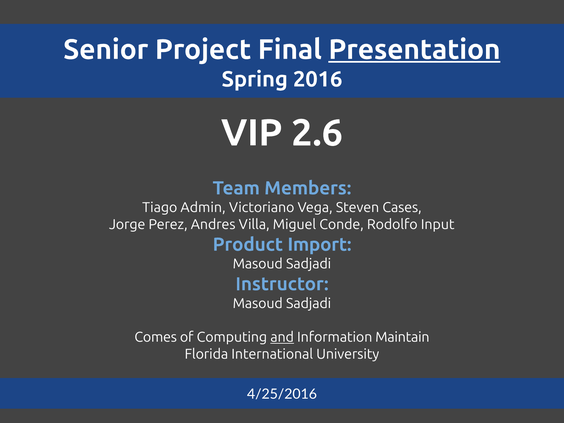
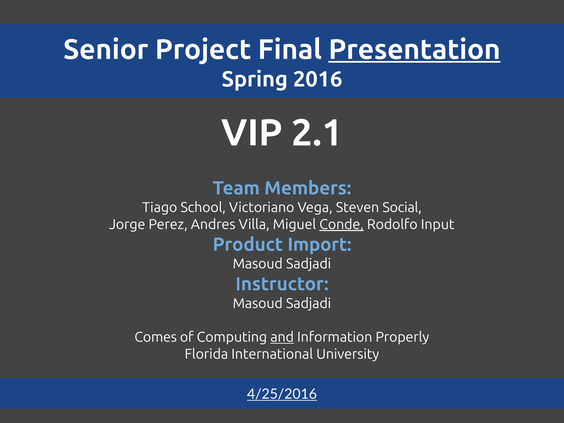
2.6: 2.6 -> 2.1 (317, 133)
Admin: Admin -> School (203, 208)
Cases: Cases -> Social (402, 208)
Conde underline: none -> present (342, 224)
Maintain: Maintain -> Properly (402, 337)
4/25/2016 underline: none -> present (282, 394)
